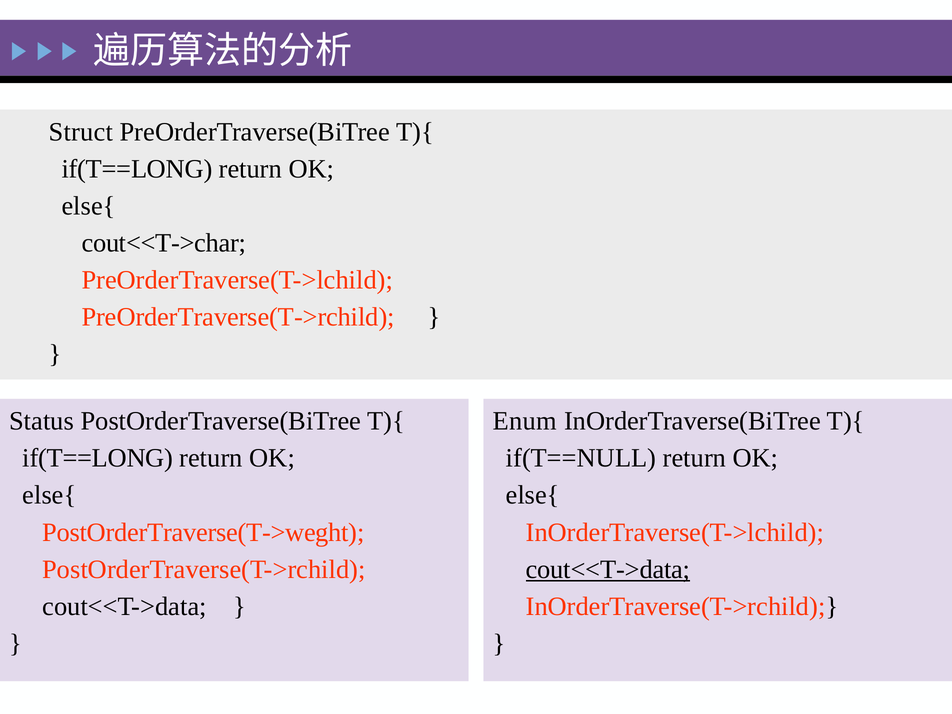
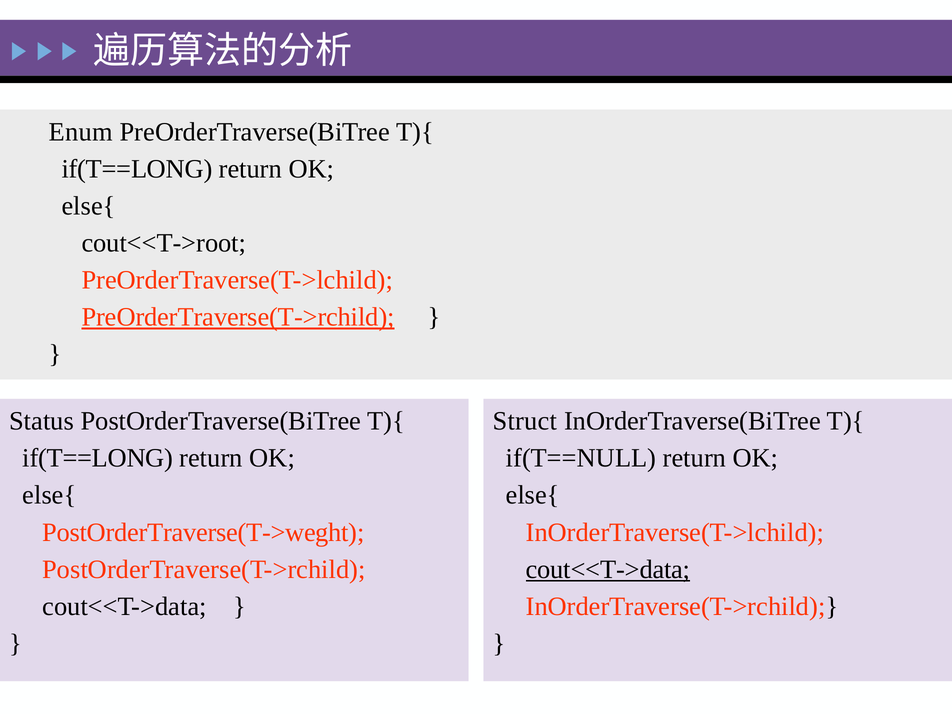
Struct: Struct -> Enum (81, 132)
cout<<T->char: cout<<T->char -> cout<<T->root (164, 243)
PreOrderTraverse(T->rchild underline: none -> present (238, 317)
Enum: Enum -> Struct (525, 421)
